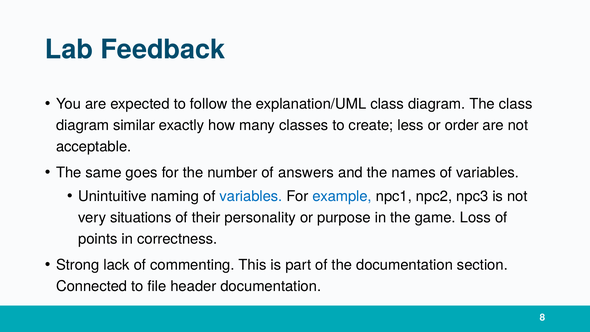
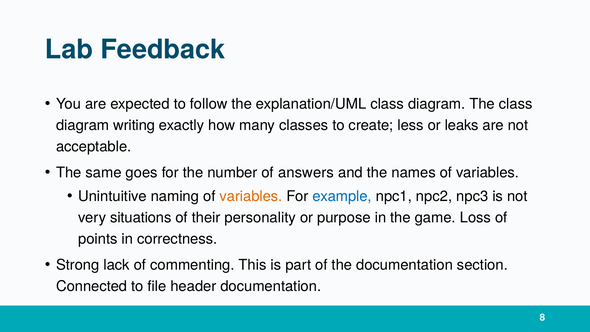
similar: similar -> writing (134, 125)
order: order -> leaks (462, 125)
variables colour: blue -> orange (251, 196)
